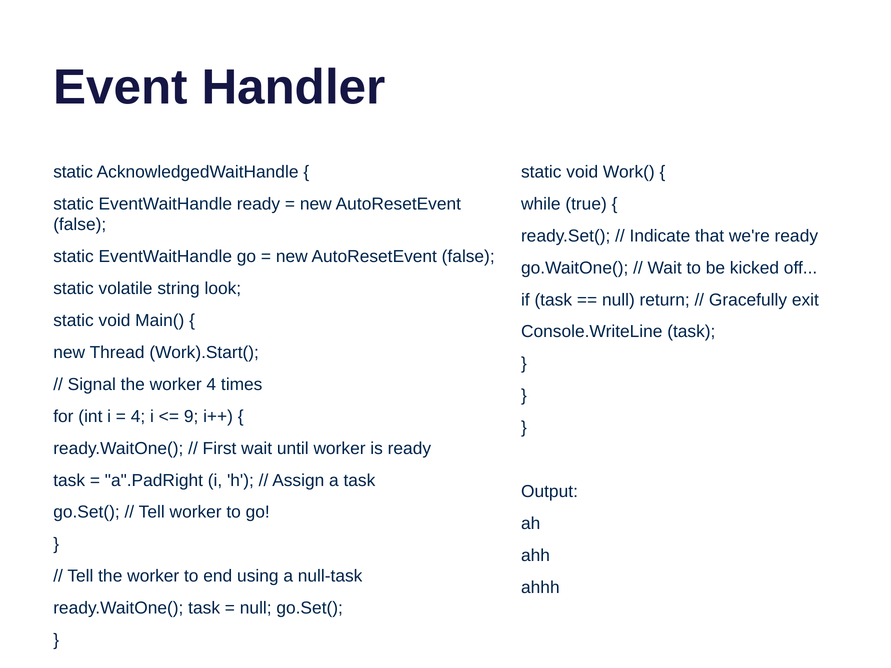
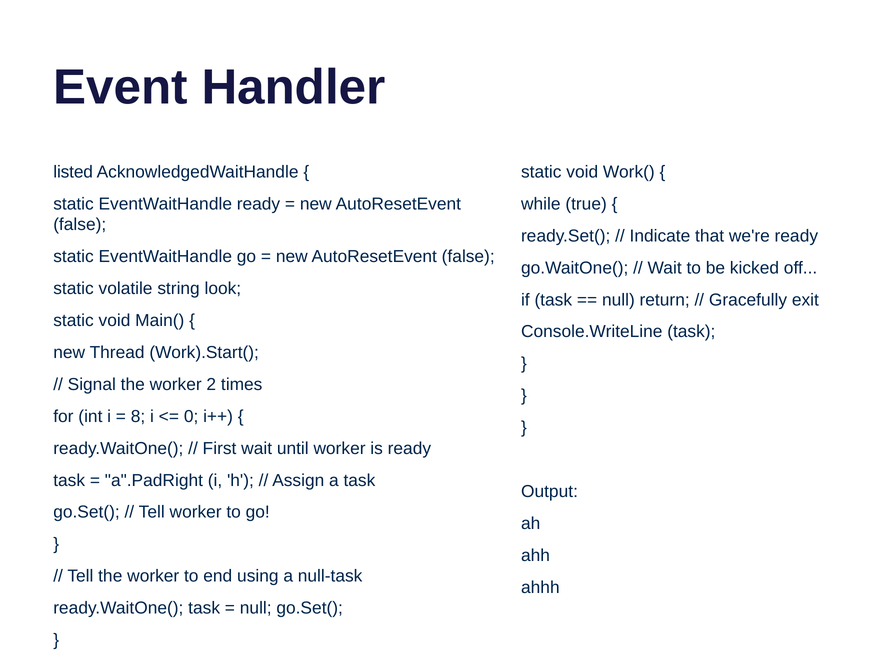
static: static -> listed (73, 172)
worker 4: 4 -> 2 (211, 385)
4: 4 -> 8 (138, 417)
9: 9 -> 0 (191, 417)
